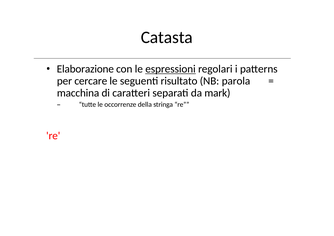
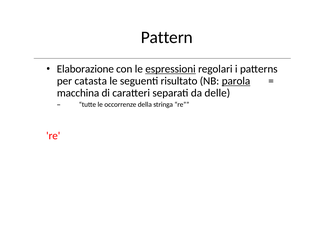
Catasta: Catasta -> Pattern (167, 37)
cercare: cercare -> catasta (91, 81)
parola underline: none -> present (236, 81)
mark: mark -> delle (217, 93)
